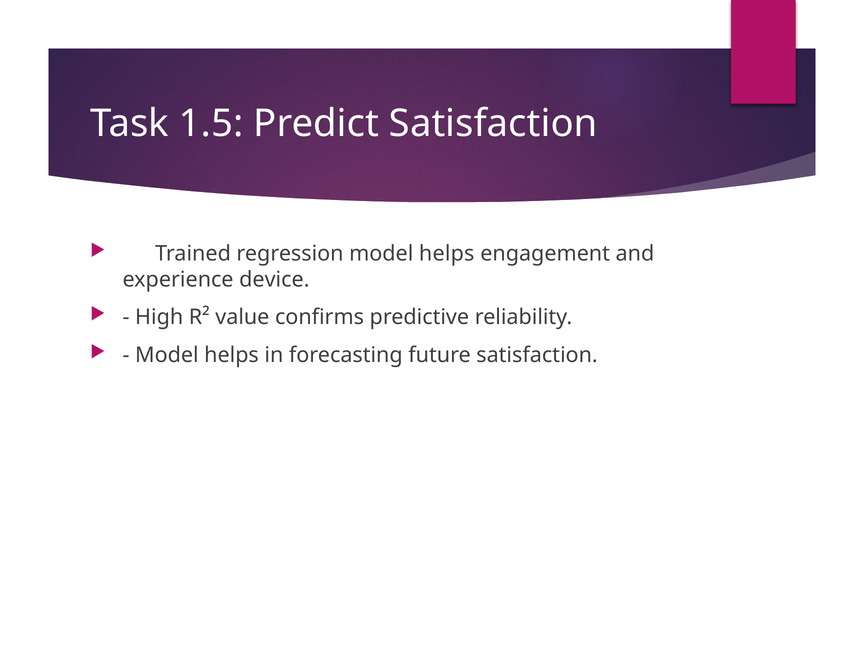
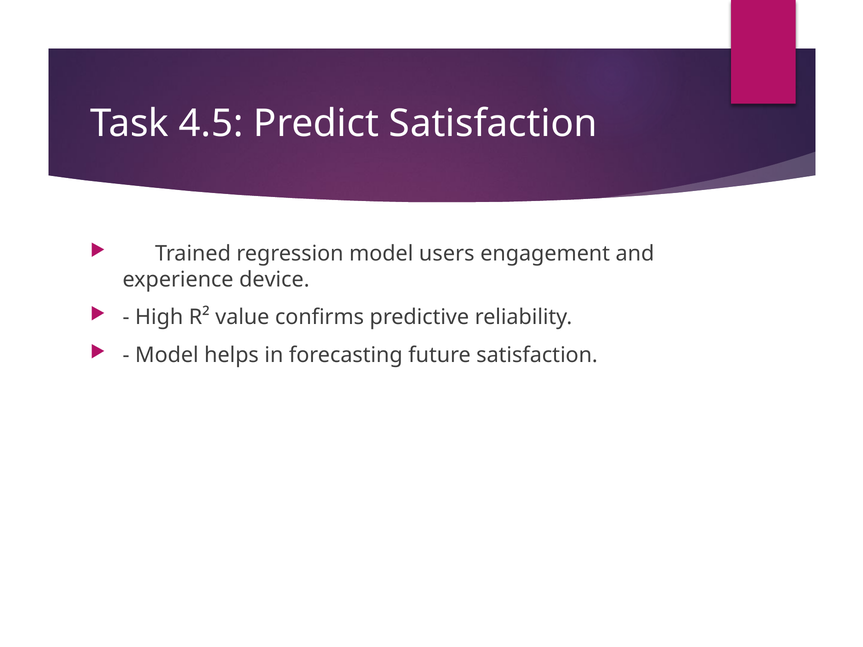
1.5: 1.5 -> 4.5 (211, 124)
regression model helps: helps -> users (447, 254)
